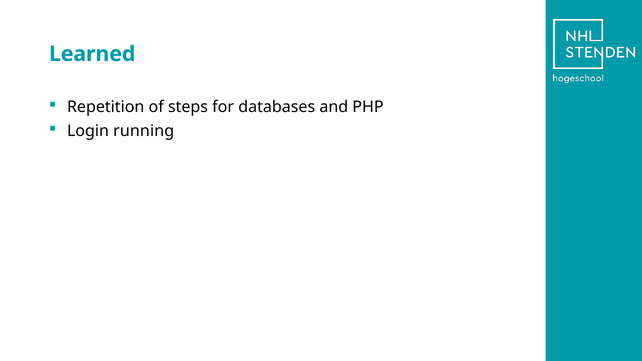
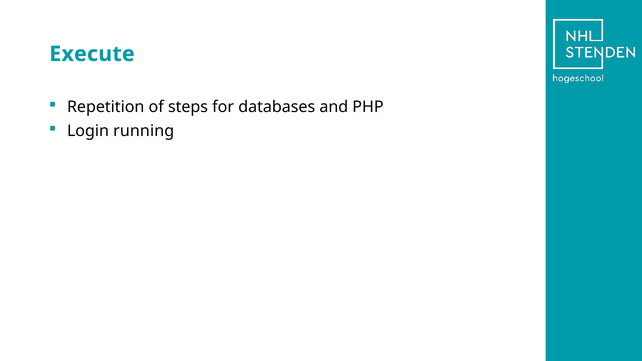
Learned: Learned -> Execute (92, 54)
